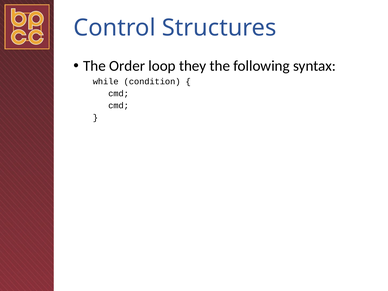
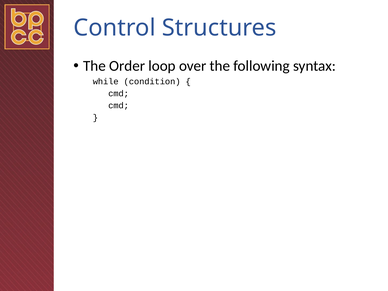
they: they -> over (193, 66)
